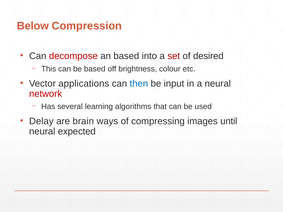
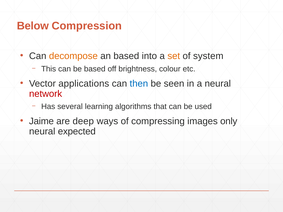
decompose colour: red -> orange (73, 56)
set colour: red -> orange (174, 56)
desired: desired -> system (208, 56)
input: input -> seen (174, 84)
Delay: Delay -> Jaime (41, 121)
brain: brain -> deep (83, 121)
until: until -> only (229, 121)
